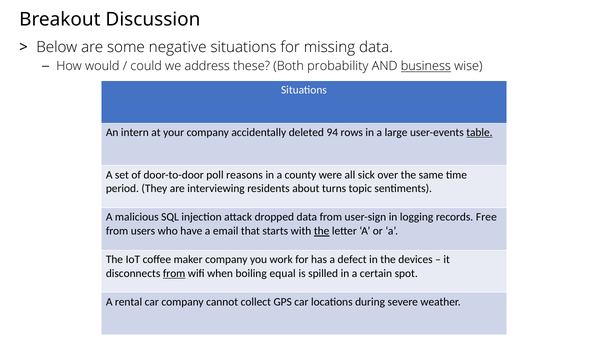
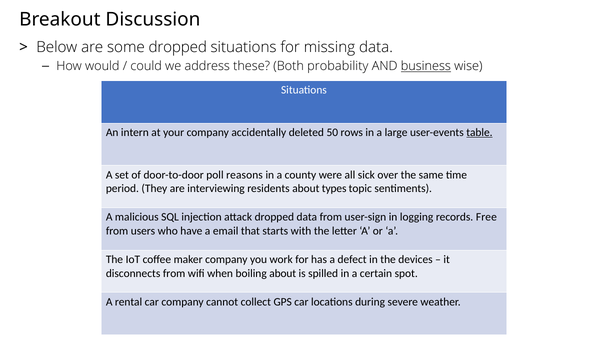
some negative: negative -> dropped (178, 47)
94: 94 -> 50 (332, 132)
turns: turns -> types (334, 189)
the underline: present -> none (322, 231)
from underline: present -> none (174, 273)
boiling equal: equal -> about (283, 273)
